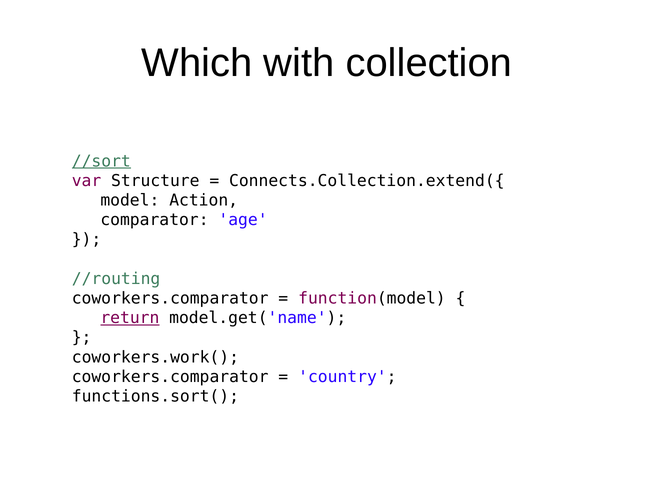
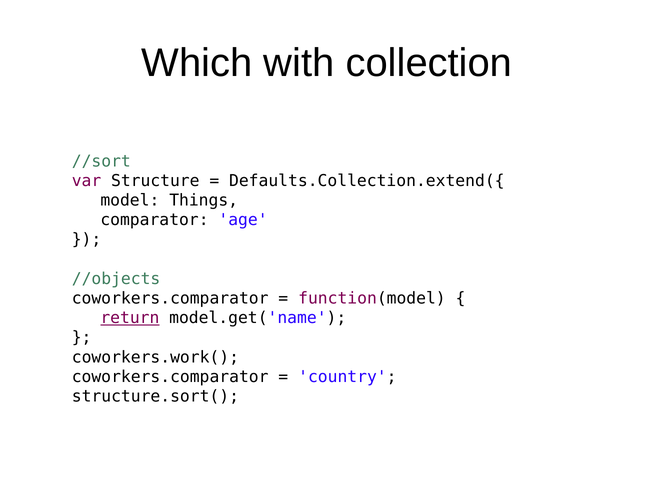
//sort underline: present -> none (101, 161)
Connects.Collection.extend({: Connects.Collection.extend({ -> Defaults.Collection.extend({ (367, 181)
Action: Action -> Things (204, 201)
//routing: //routing -> //objects (116, 279)
functions.sort(: functions.sort( -> structure.sort( (155, 397)
